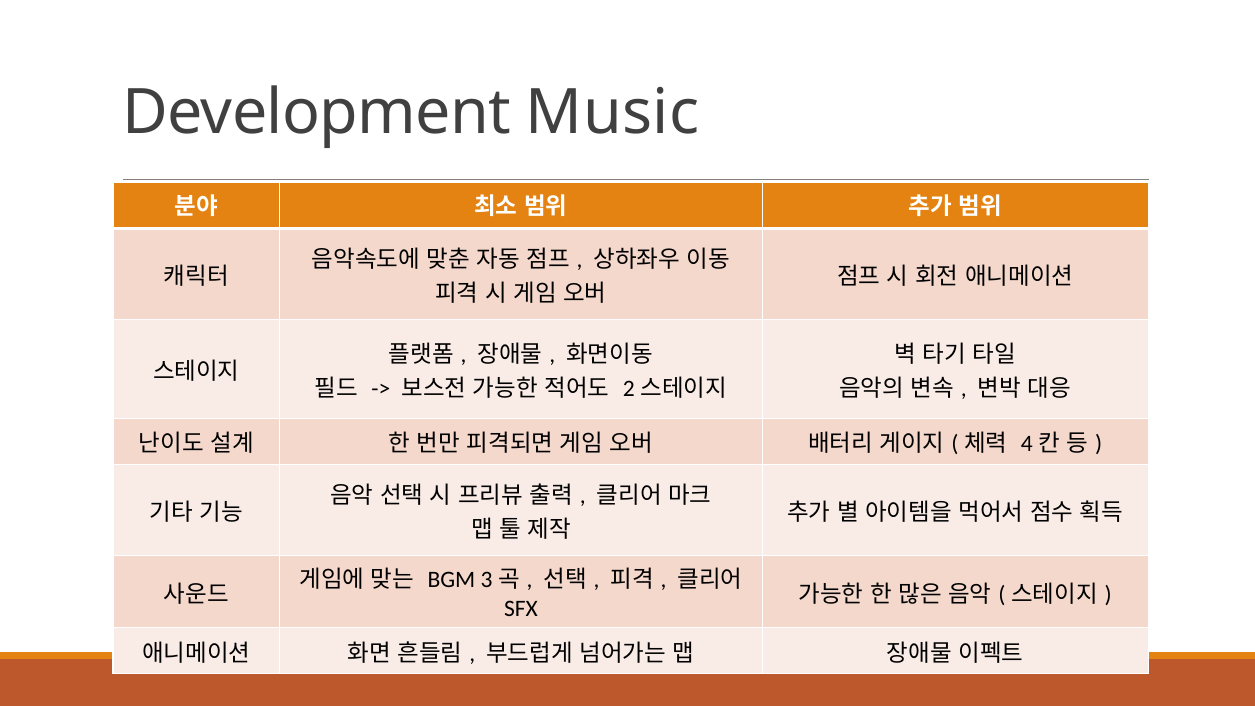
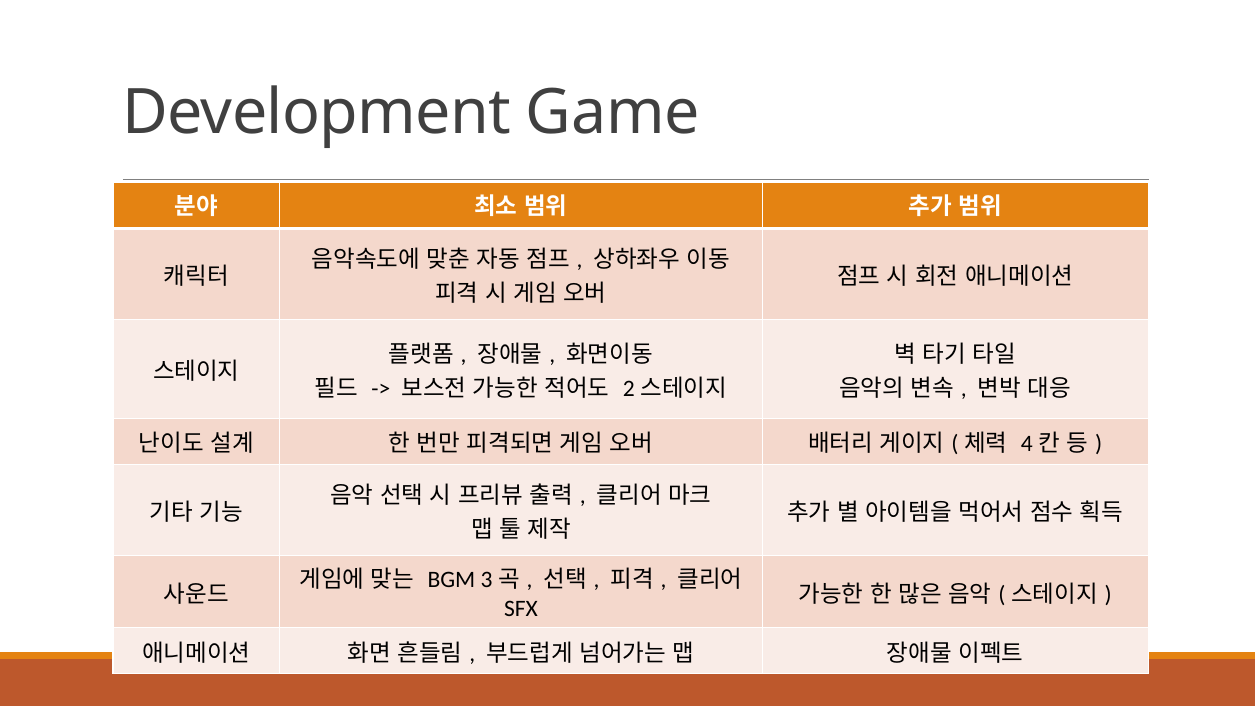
Music: Music -> Game (613, 113)
